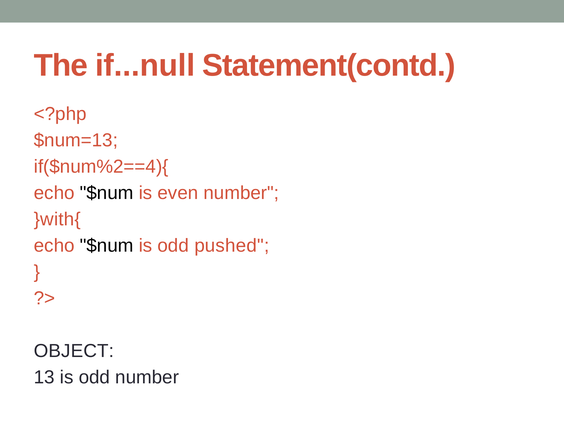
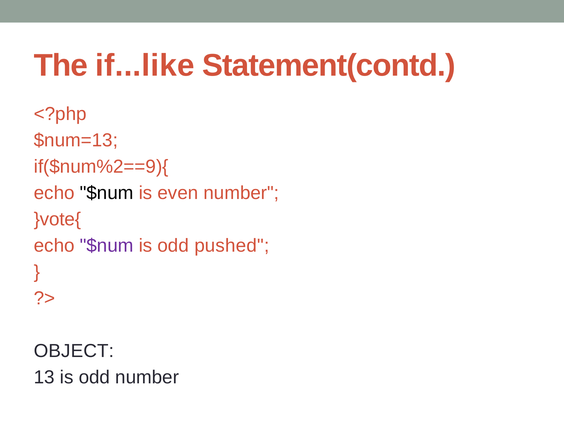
if...null: if...null -> if...like (145, 66)
if($num%2==4){: if($num%2==4){ -> if($num%2==9){ (101, 167)
}with{: }with{ -> }vote{ (57, 219)
$num colour: black -> purple (107, 246)
